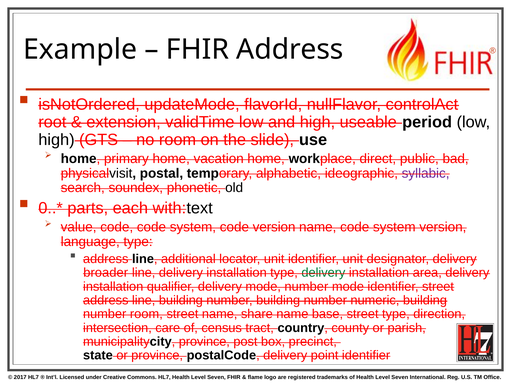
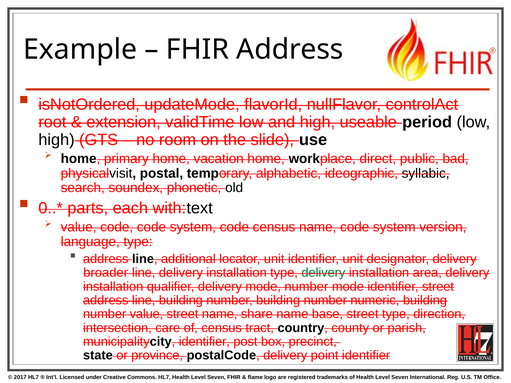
syllabic colour: purple -> black (426, 173)
code version: version -> census (274, 227)
number room: room -> value (146, 314)
municipalitycity province: province -> identifier (204, 342)
